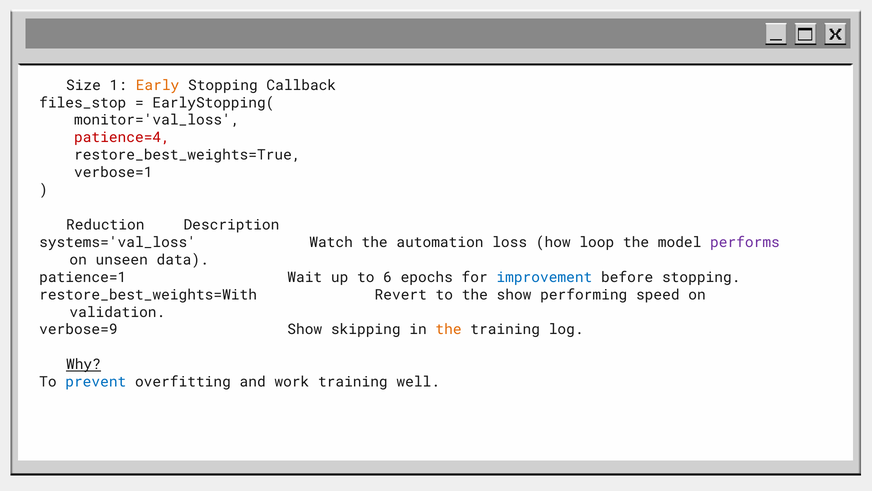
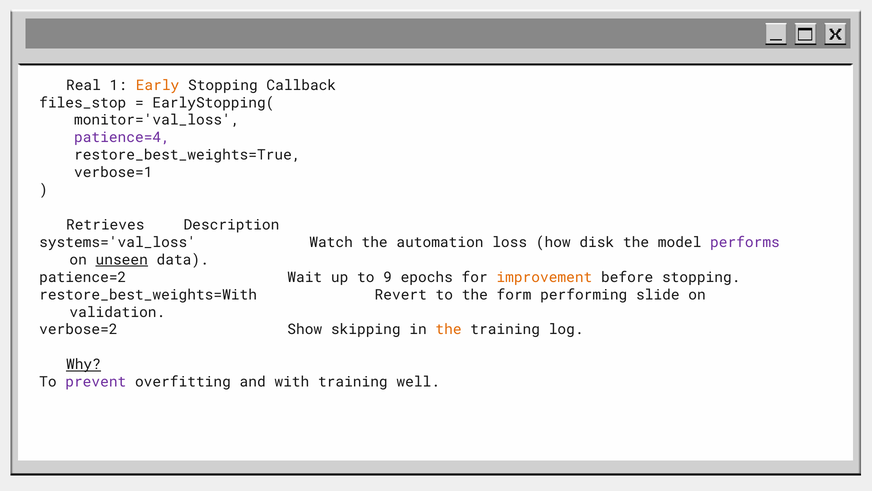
Size: Size -> Real (83, 85)
patience=4 colour: red -> purple (122, 138)
Reduction: Reduction -> Retrieves (105, 225)
loop: loop -> disk (597, 242)
unseen underline: none -> present (122, 260)
patience=1: patience=1 -> patience=2 (83, 277)
6: 6 -> 9 (388, 277)
improvement colour: blue -> orange (544, 277)
the show: show -> form (514, 294)
speed: speed -> slide (658, 294)
verbose=9: verbose=9 -> verbose=2 (78, 329)
prevent colour: blue -> purple (96, 382)
work: work -> with (292, 382)
